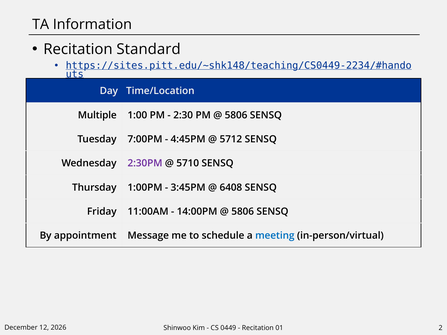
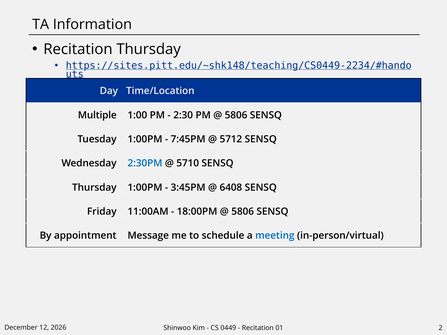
Recitation Standard: Standard -> Thursday (149, 49)
Tuesday 7:00PM: 7:00PM -> 1:00PM (145, 139)
4:45PM: 4:45PM -> 7:45PM (188, 139)
2:30PM colour: purple -> blue (145, 163)
14:00PM: 14:00PM -> 18:00PM (197, 212)
